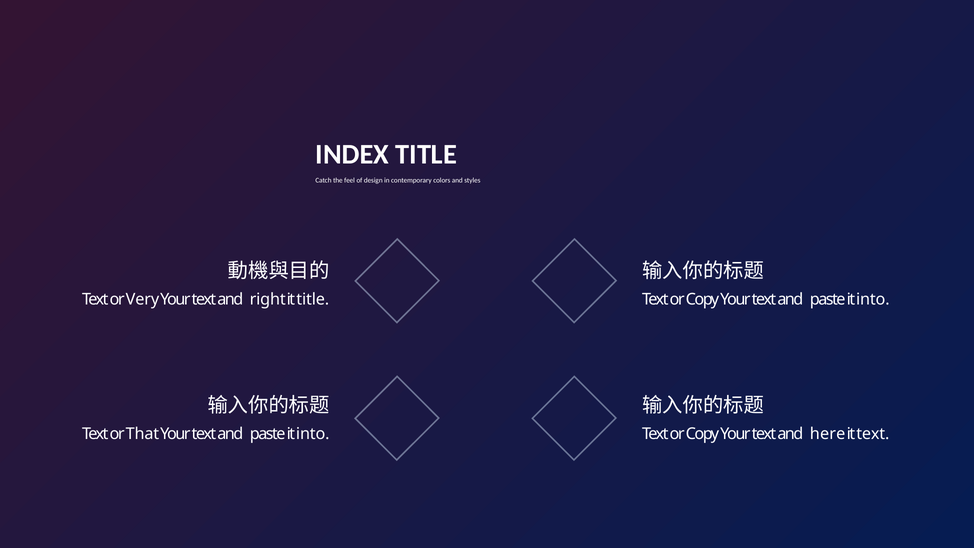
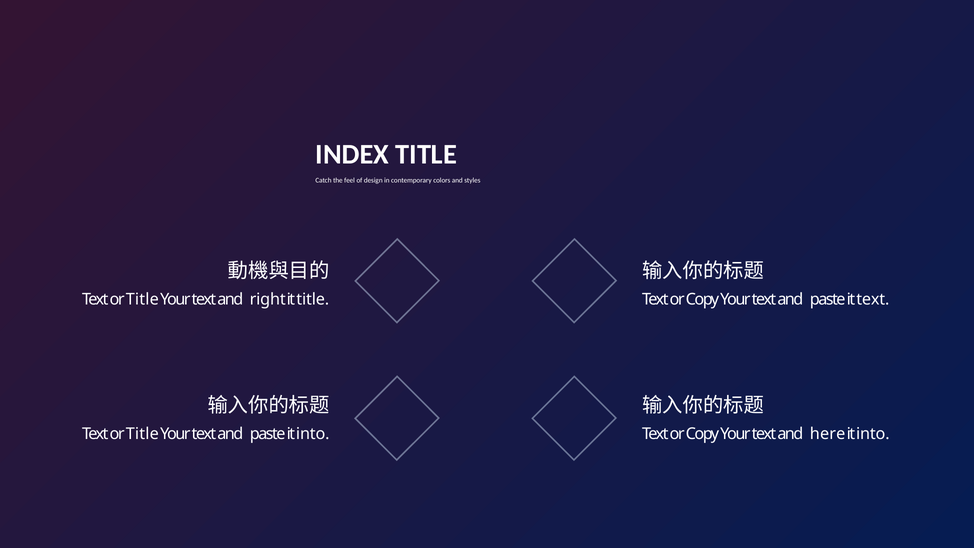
Very: Very -> Title (142, 299)
into: into -> text (873, 299)
That: That -> Title (142, 434)
text: text -> into (873, 434)
